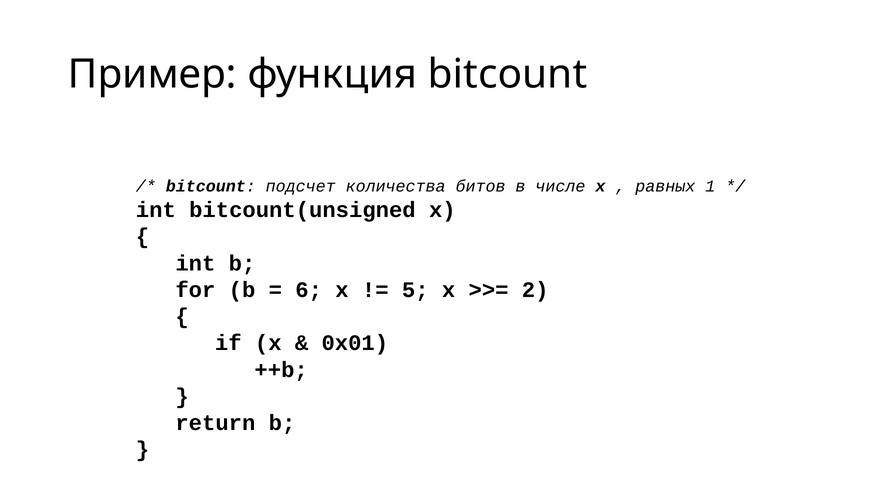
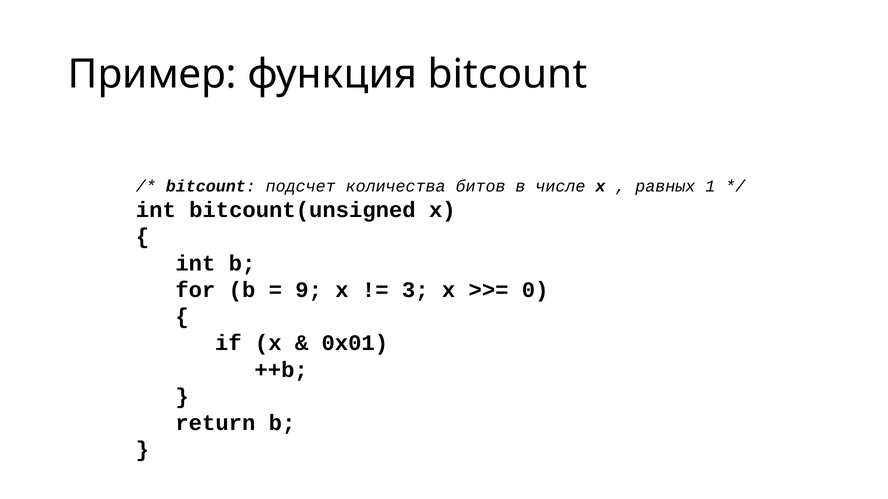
6: 6 -> 9 (309, 290)
5: 5 -> 3 (415, 290)
2: 2 -> 0 (535, 290)
